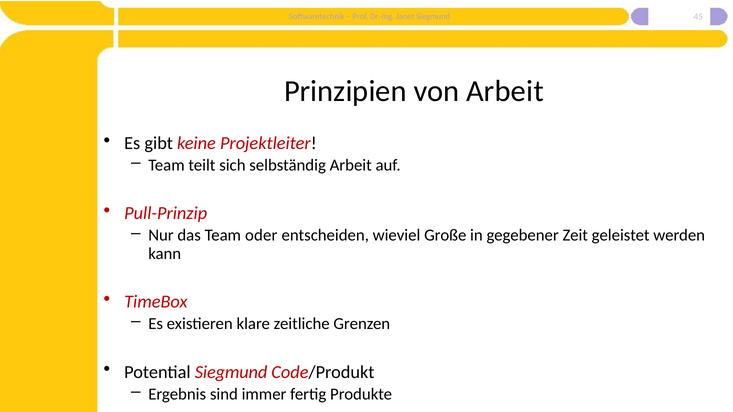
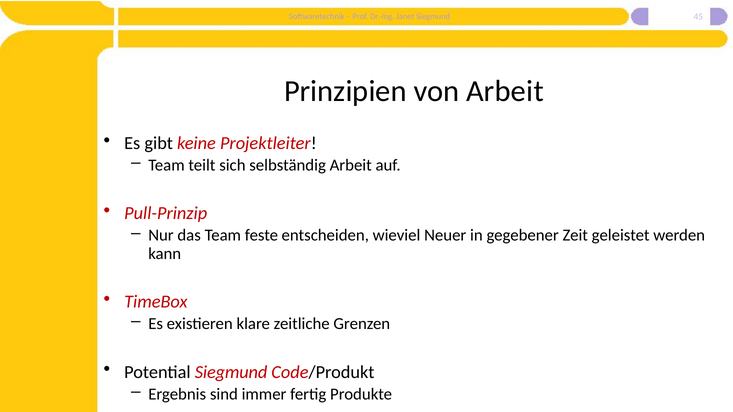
oder: oder -> feste (261, 236)
Große: Große -> Neuer (445, 236)
